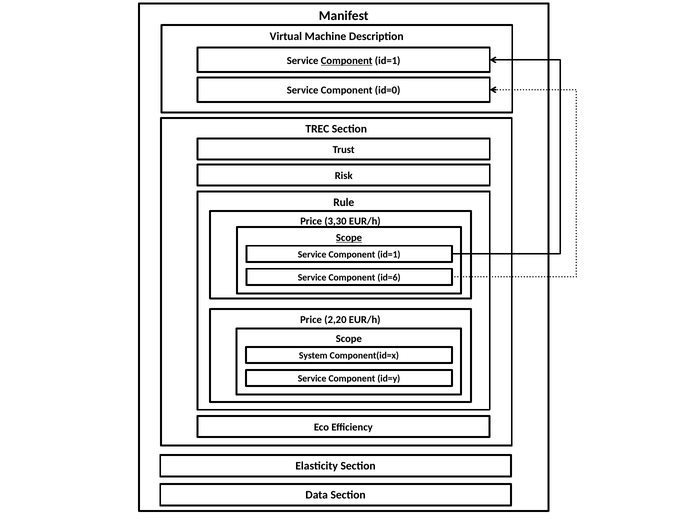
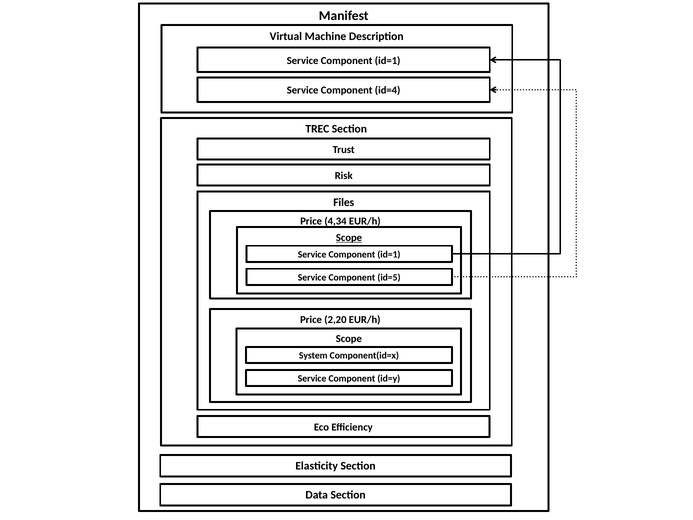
Component underline: present -> none (347, 61)
id=0: id=0 -> id=4 (388, 90)
Rule: Rule -> Files (344, 202)
3,30: 3,30 -> 4,34 (335, 221)
id=6: id=6 -> id=5 (389, 277)
